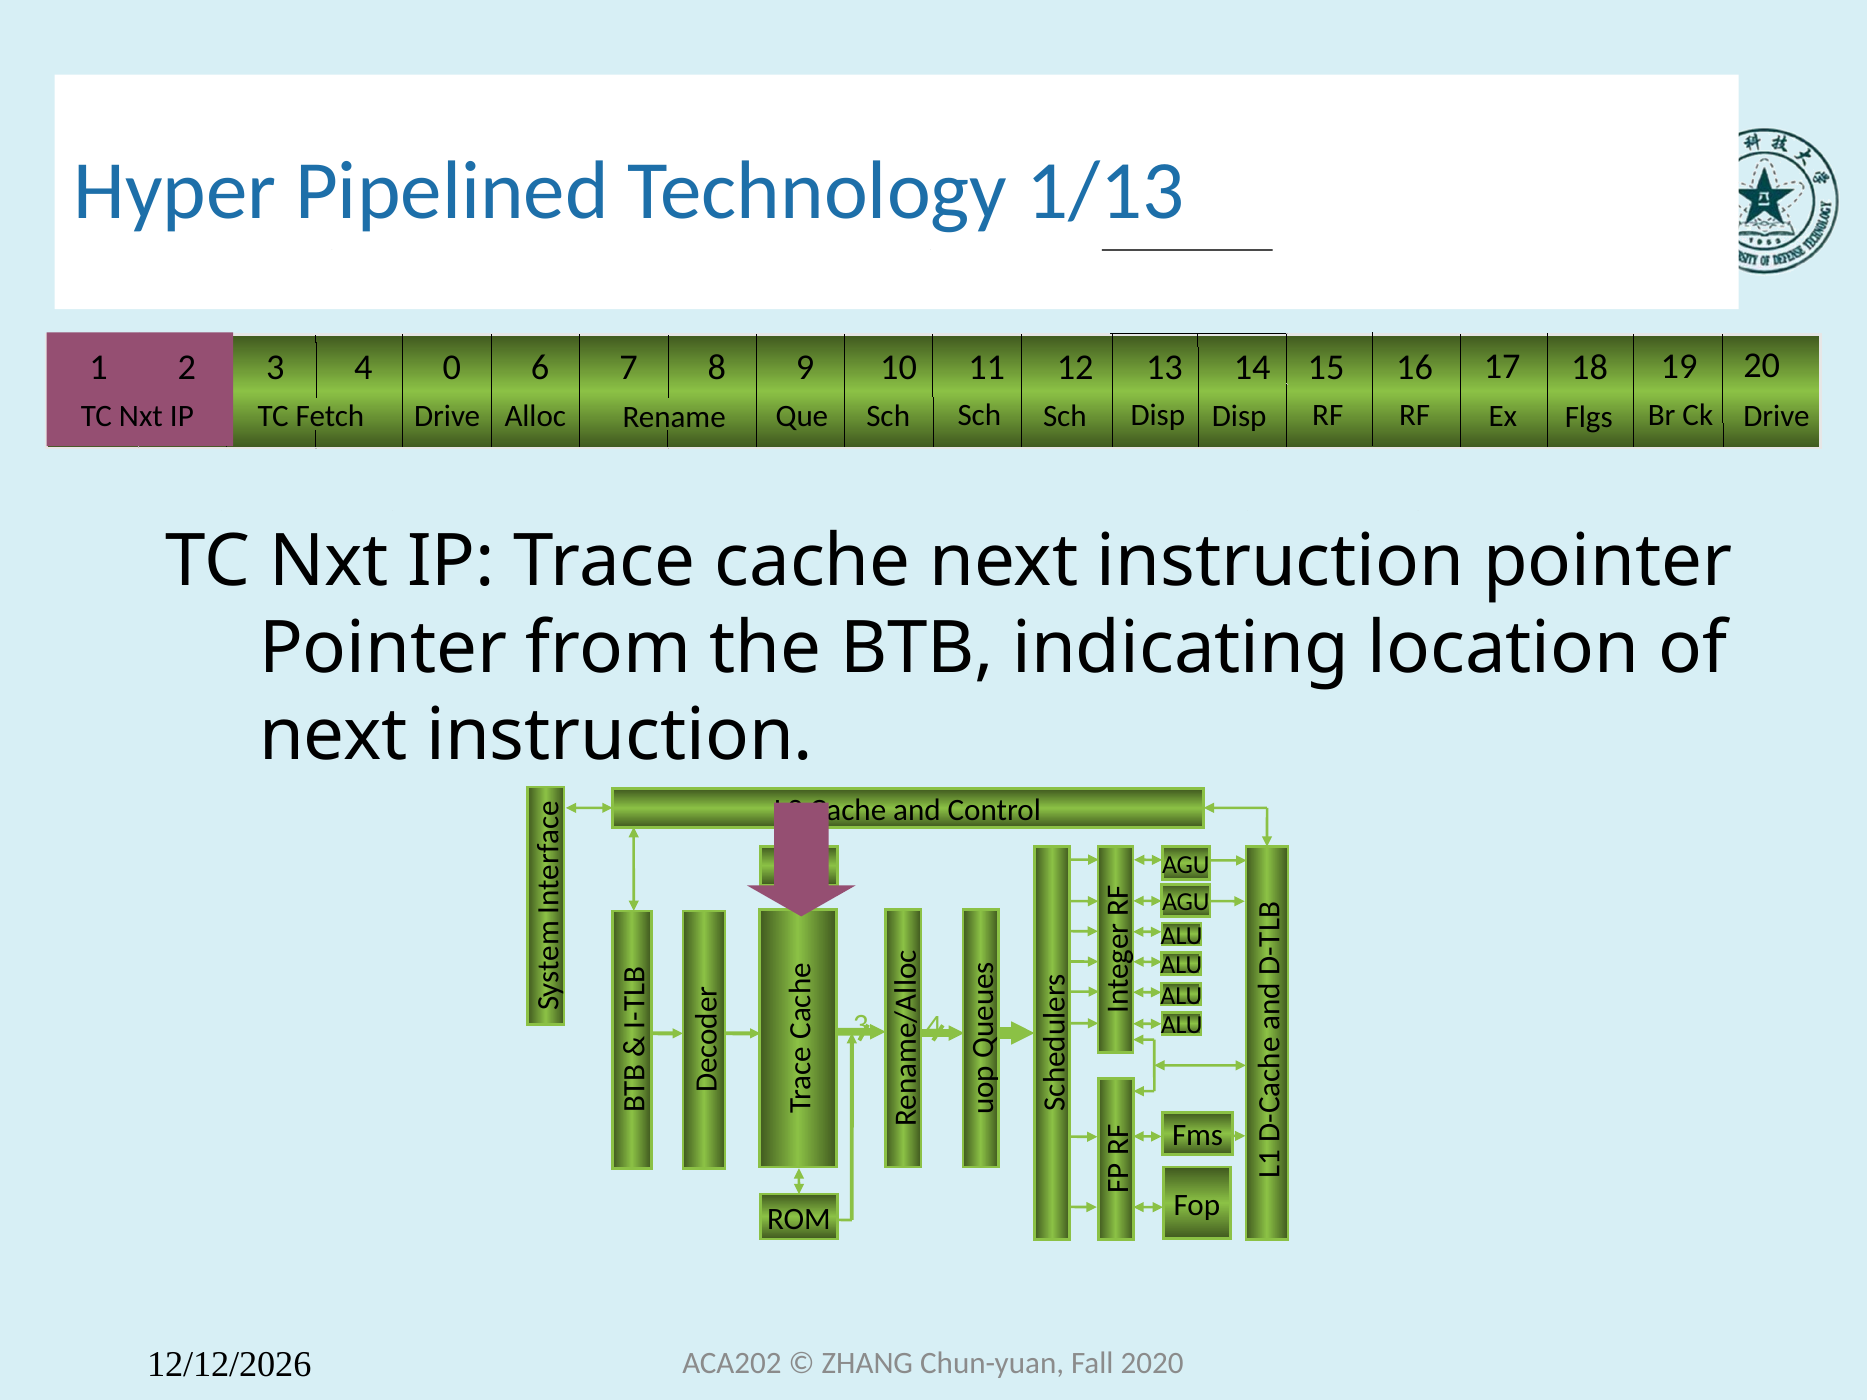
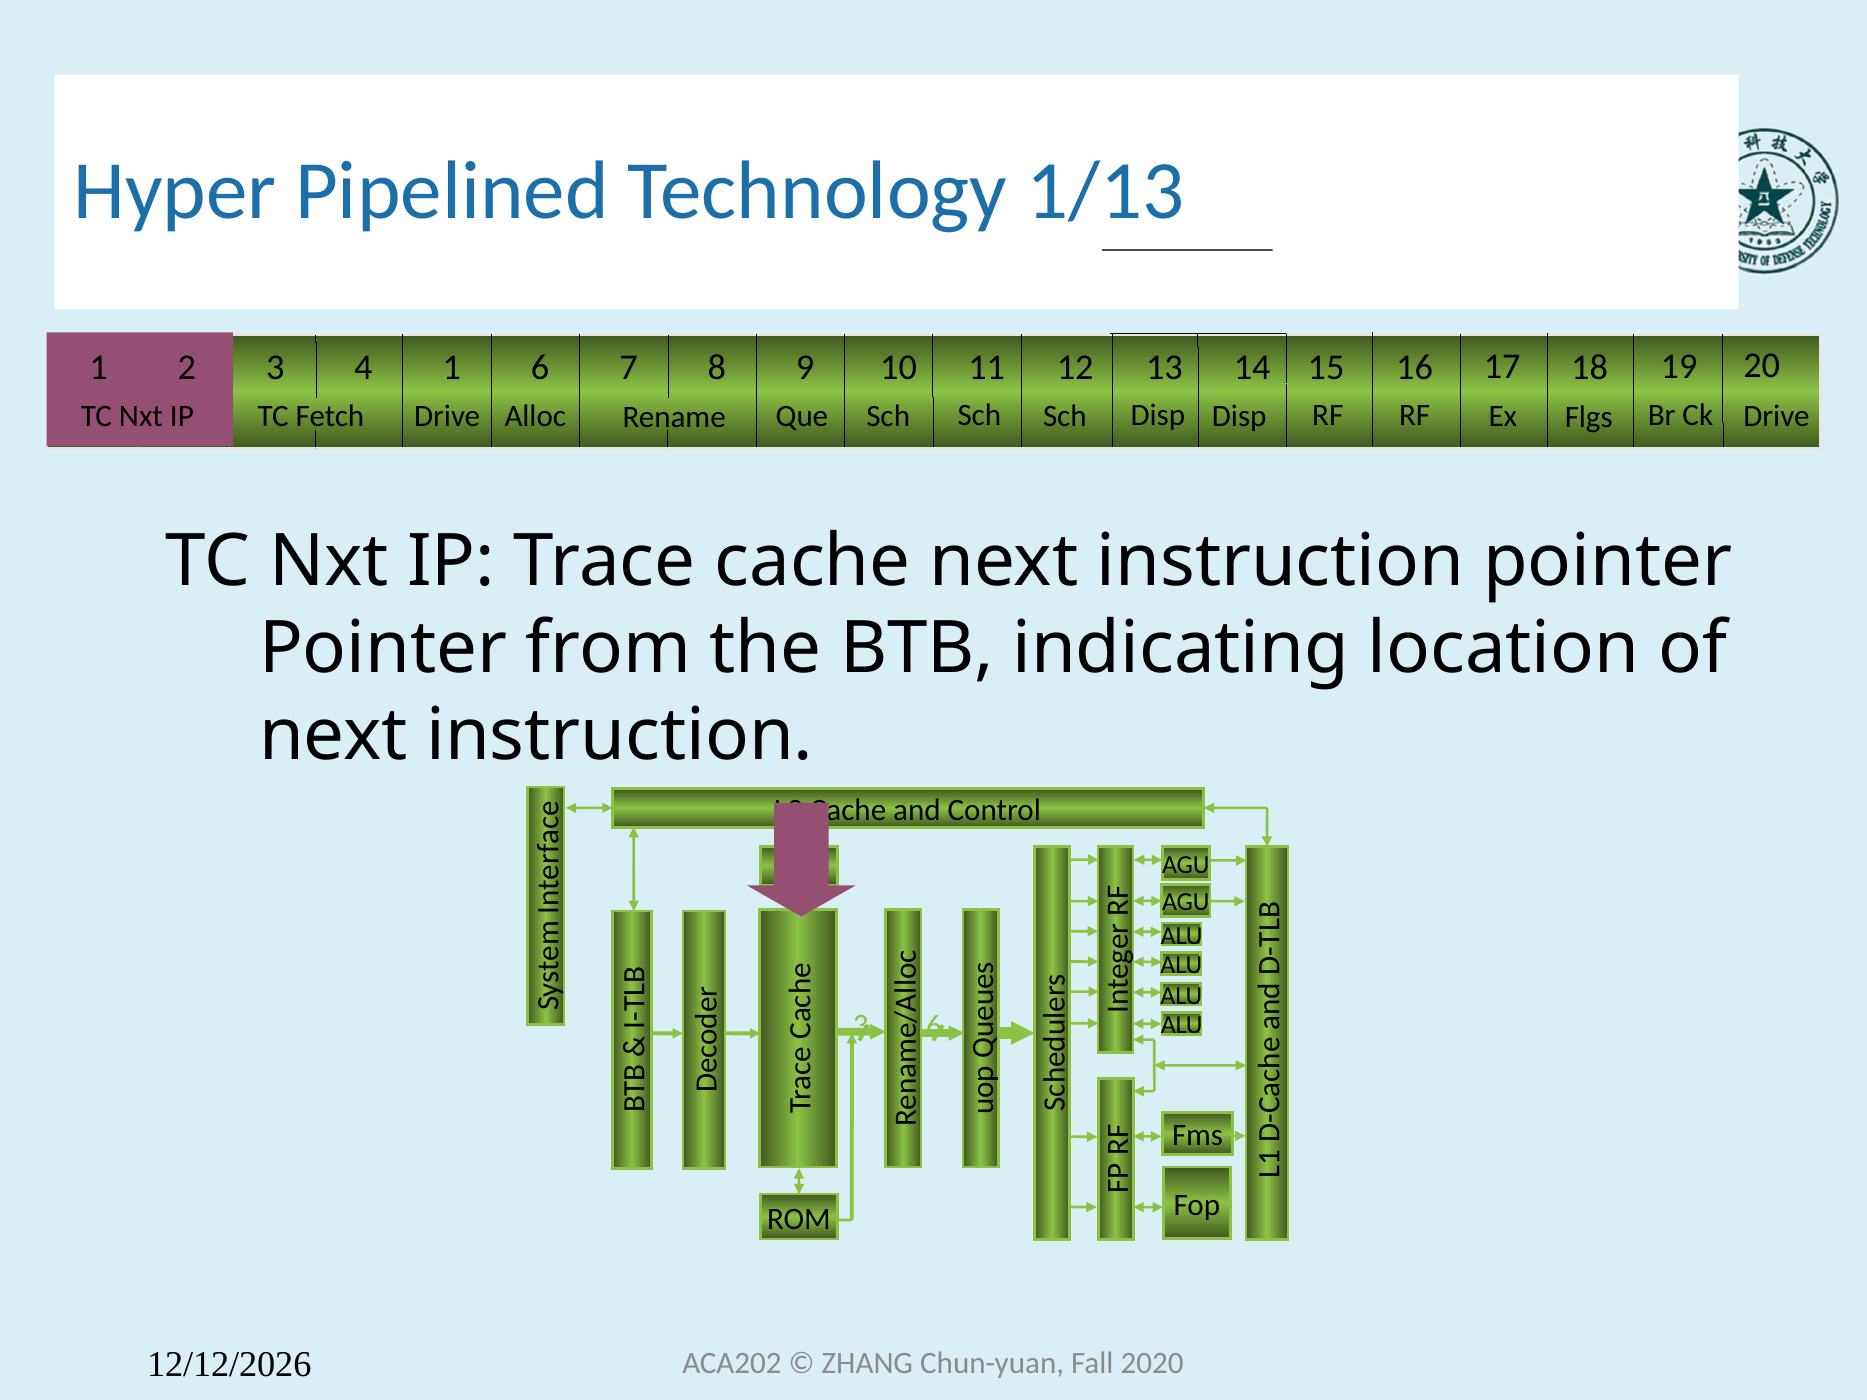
4 0: 0 -> 1 (452, 368)
4: 4 -> 6 (934, 1027)
